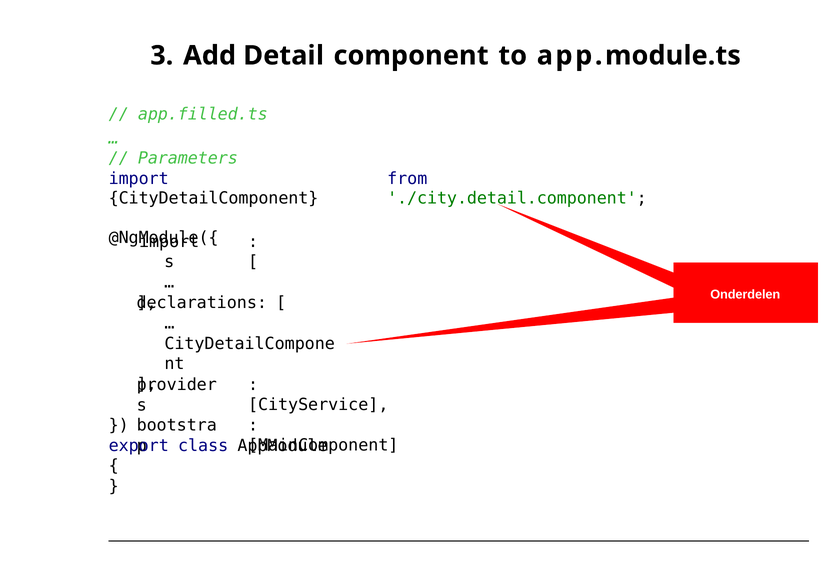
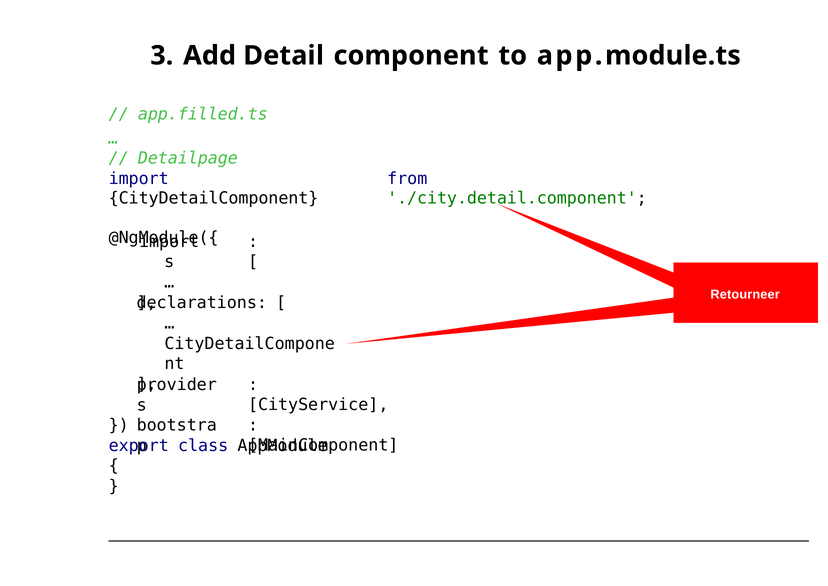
Parameters: Parameters -> Detailpage (188, 158)
Onderdelen: Onderdelen -> Retourneer (745, 294)
